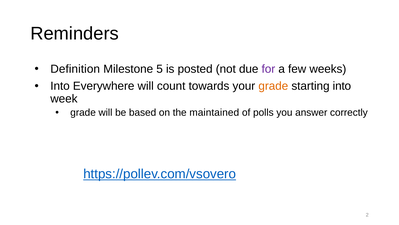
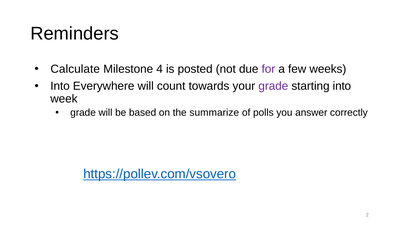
Definition: Definition -> Calculate (75, 69)
5: 5 -> 4 (160, 69)
grade colour: orange -> purple (273, 86)
maintained: maintained -> summarize (214, 112)
